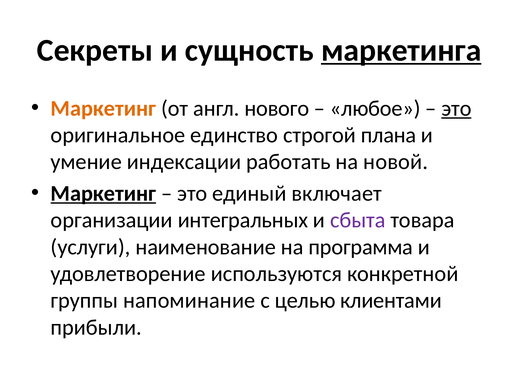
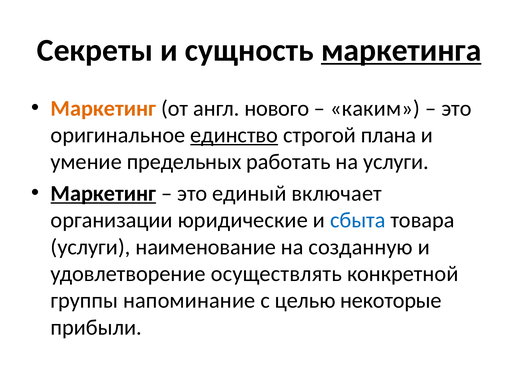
любое: любое -> каким (375, 108)
это underline: present -> none (456, 108)
единство underline: none -> present (234, 135)
индексации: индексации -> предельных (184, 162)
на новой: новой -> услуги (396, 162)
интегральных: интегральных -> юридические (243, 220)
сбыта colour: purple -> blue (358, 220)
программа: программа -> созданную (361, 247)
используются: используются -> осуществлять (276, 274)
клиентами: клиентами -> некоторые (391, 301)
